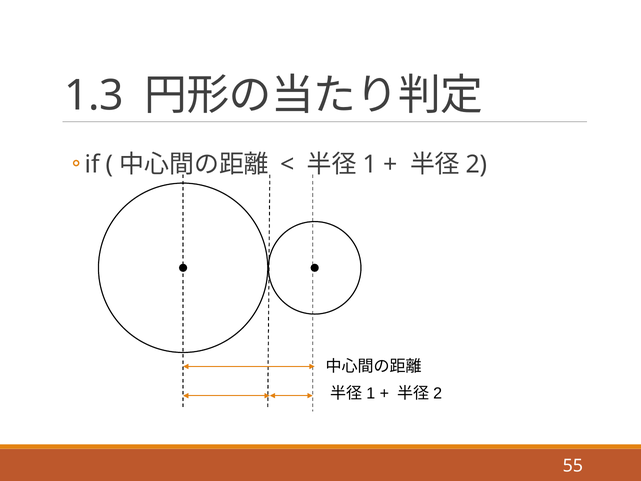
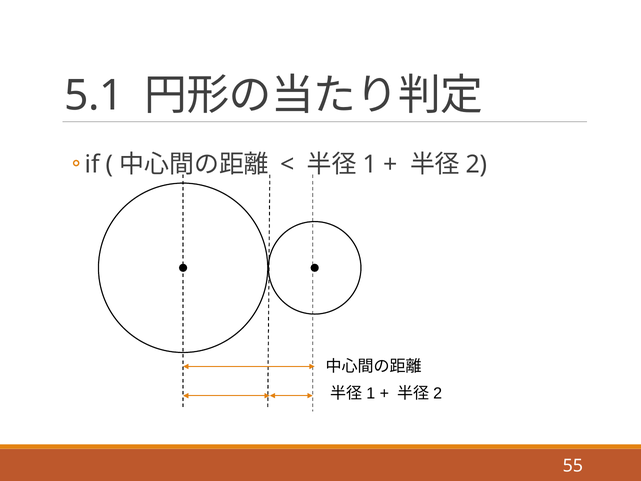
1.3: 1.3 -> 5.1 (94, 96)
